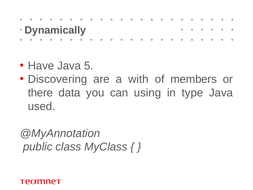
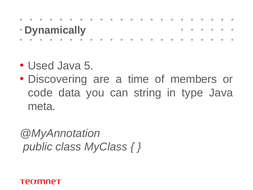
Have: Have -> Used (41, 66)
with: with -> time (139, 79)
there: there -> code (40, 93)
using: using -> string (148, 93)
used: used -> meta (42, 106)
